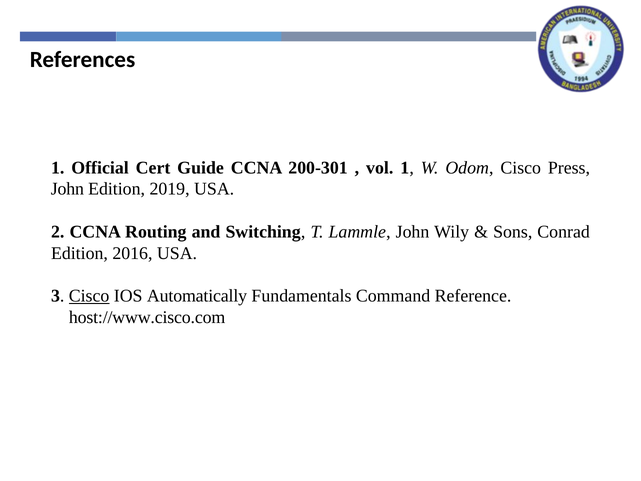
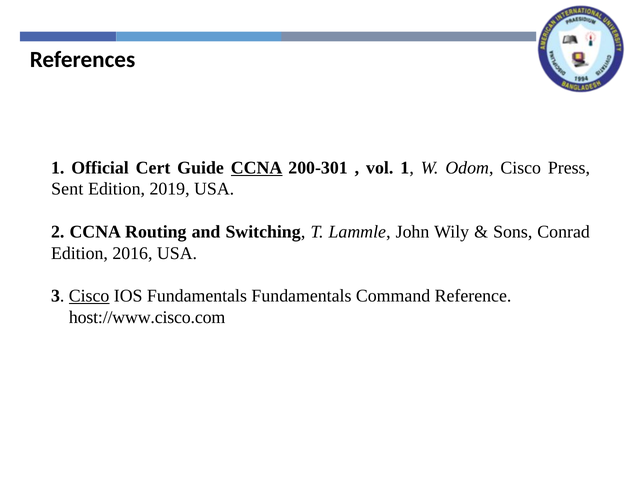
CCNA underline: none -> present (257, 168)
John: John -> Sent (67, 189)
IOS Automatically: Automatically -> Fundamentals (197, 296)
